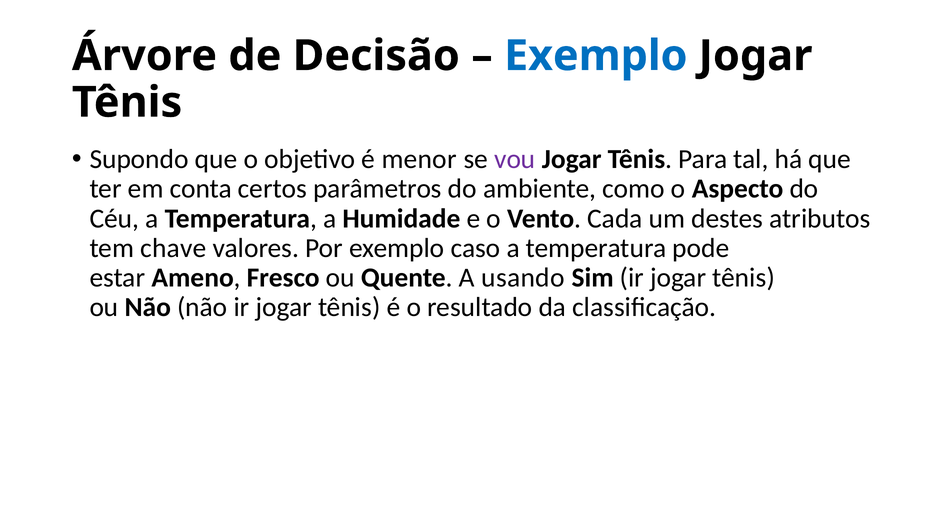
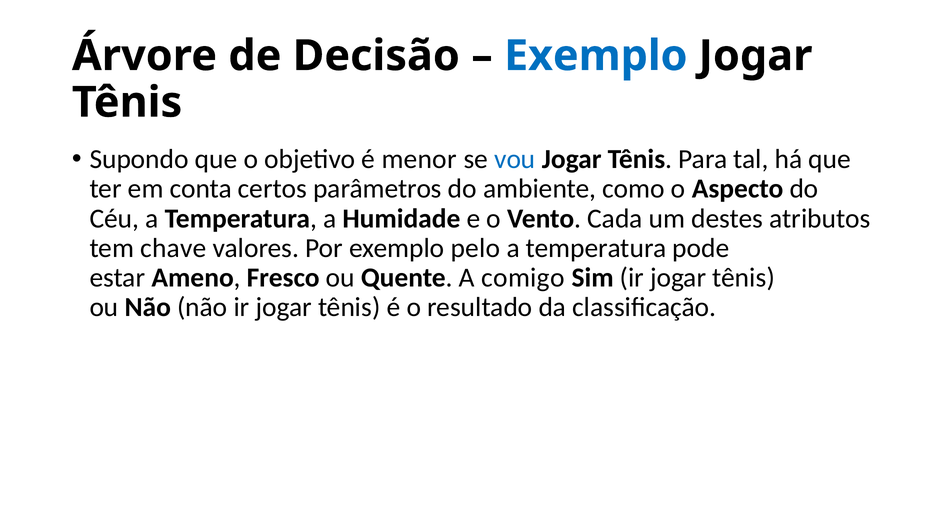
vou colour: purple -> blue (515, 159)
caso: caso -> pelo (475, 248)
usando: usando -> comigo (523, 278)
